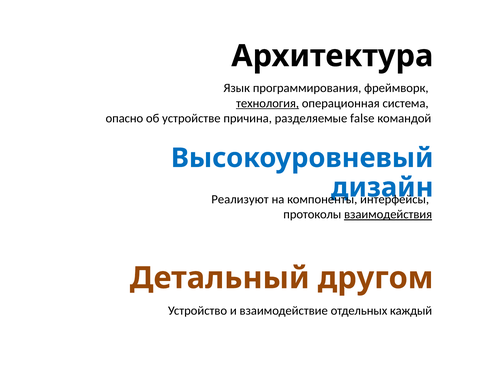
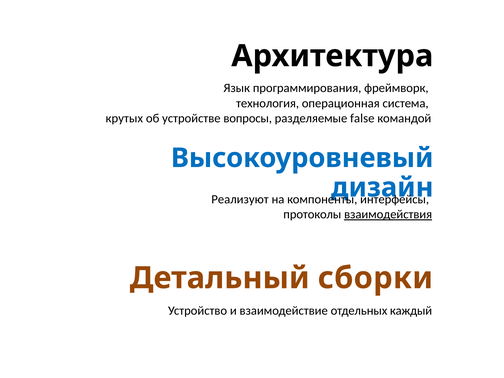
технология underline: present -> none (268, 103)
опасно: опасно -> крутых (124, 118)
причина: причина -> вопросы (248, 118)
другом: другом -> сборки (375, 278)
